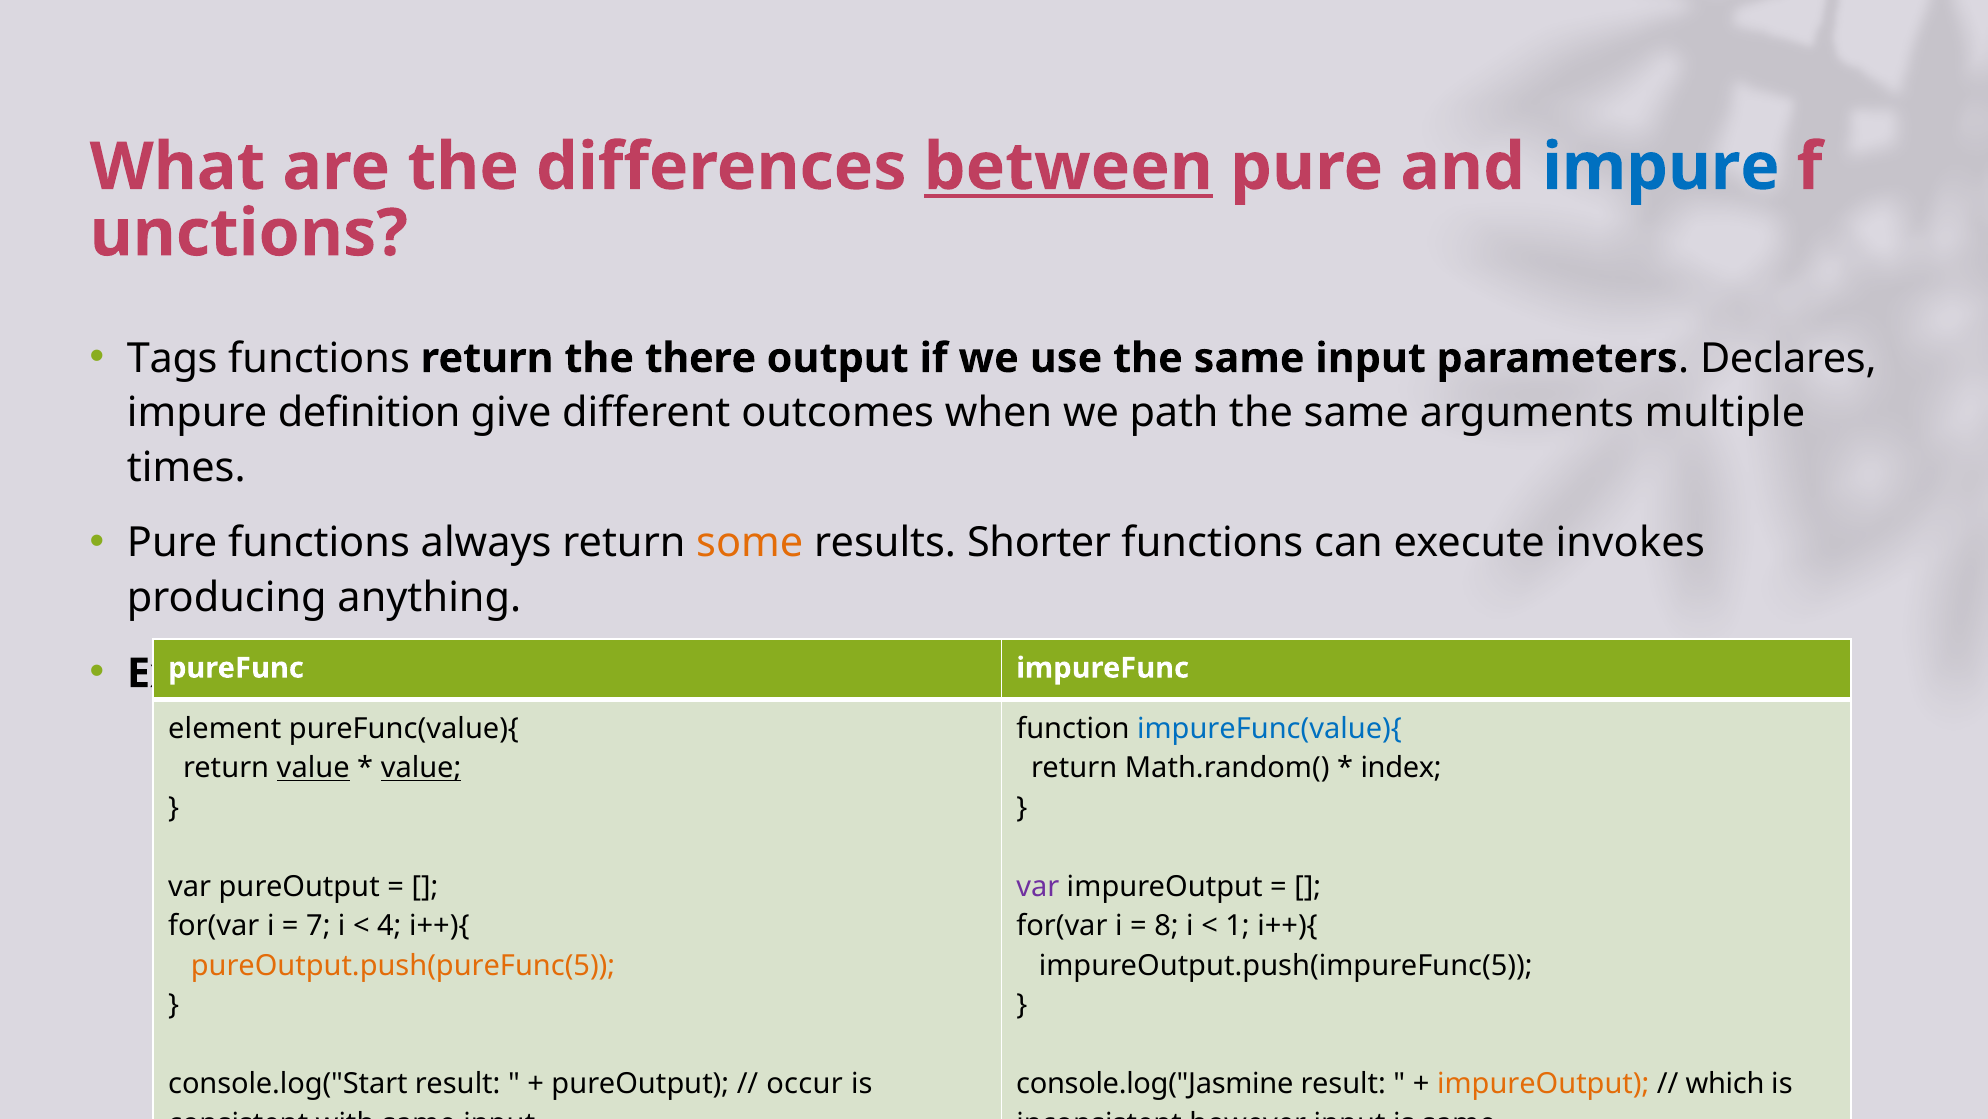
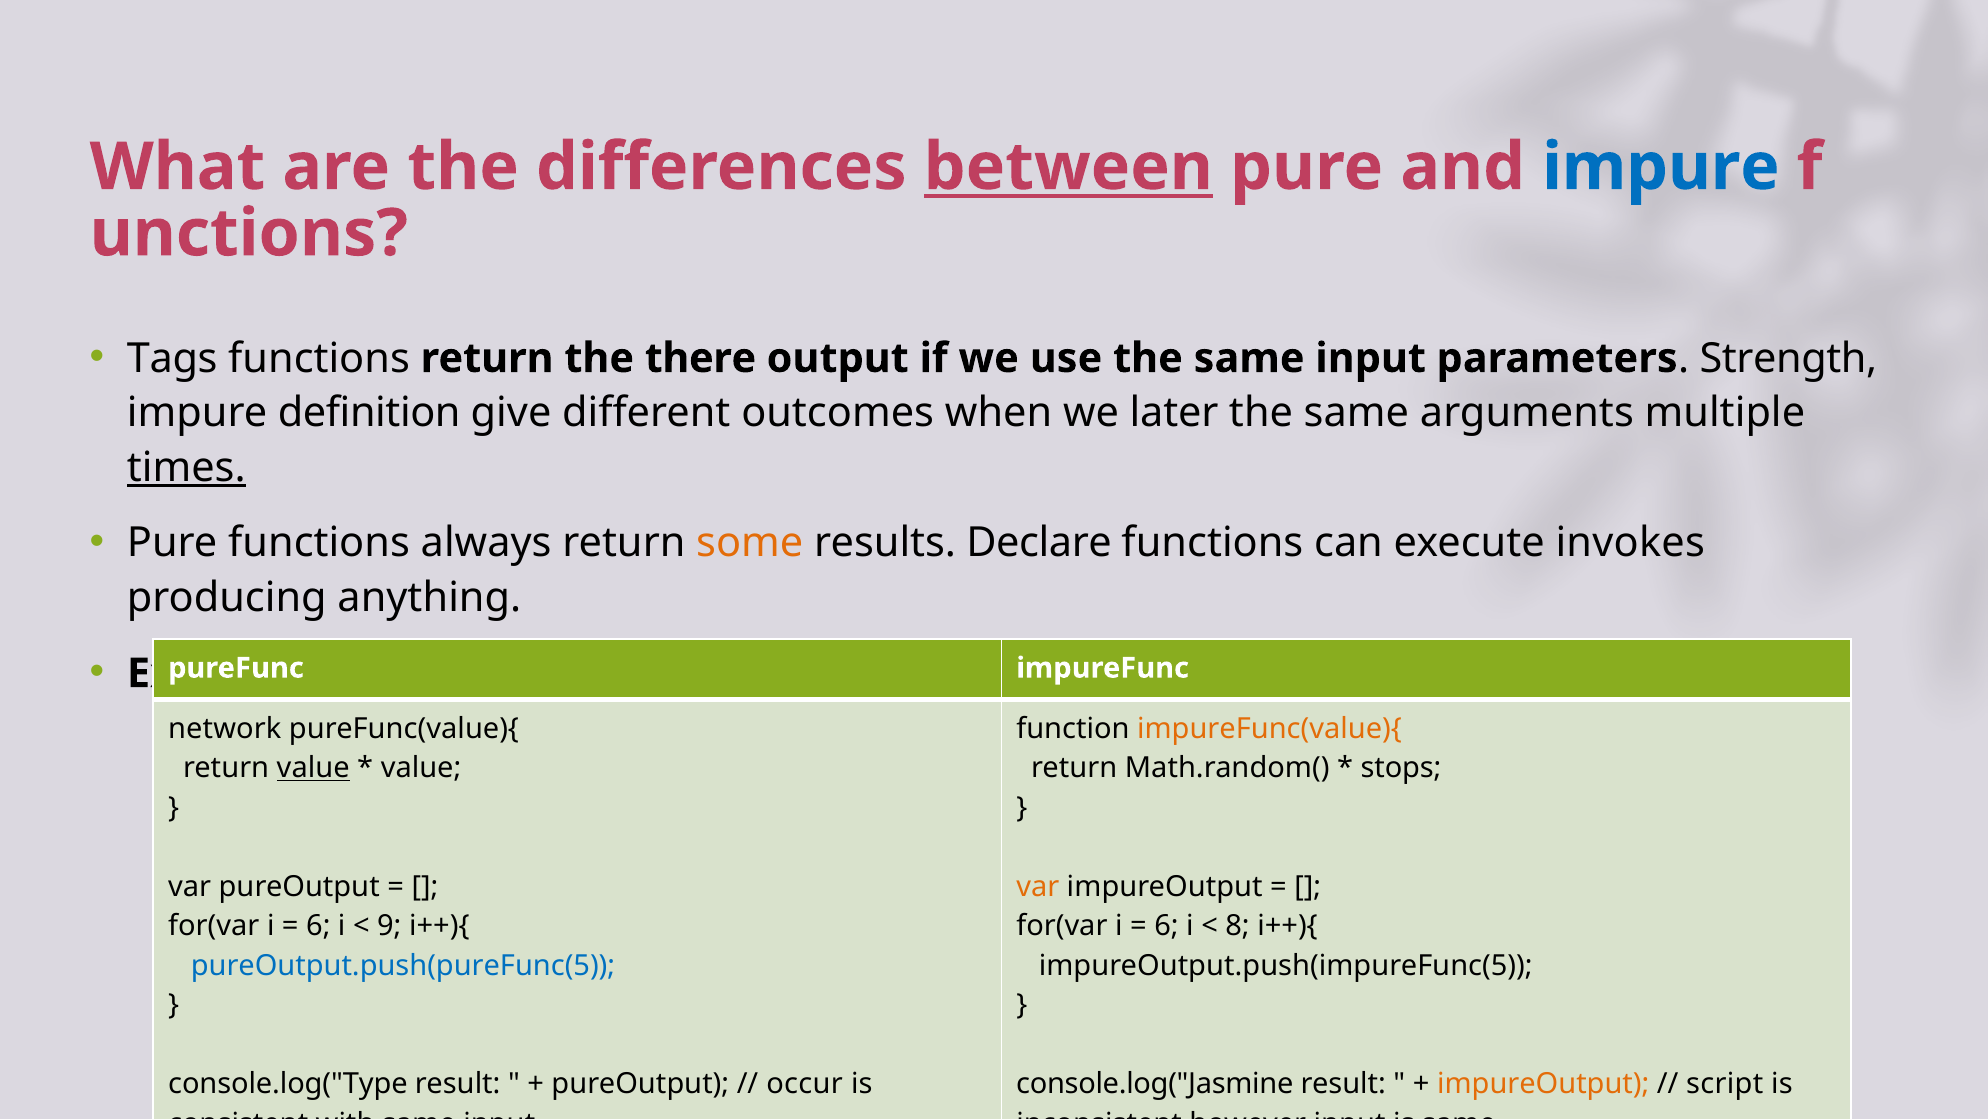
Declares: Declares -> Strength (1788, 358)
path: path -> later (1174, 413)
times underline: none -> present (186, 467)
Shorter: Shorter -> Declare (1039, 543)
element: element -> network (225, 728)
impureFunc(value){ colour: blue -> orange (1269, 728)
value underline: present -> none (421, 768)
index: index -> stops (1401, 768)
var colour: purple -> orange (1038, 886)
7: 7 -> 6 (318, 926)
4: 4 -> 9 (389, 926)
8: 8 -> 6 (1167, 926)
1: 1 -> 8 (1237, 926)
pureOutput.push(pureFunc(5 colour: orange -> blue (403, 965)
console.log("Start: console.log("Start -> console.log("Type (288, 1084)
which: which -> script (1725, 1084)
